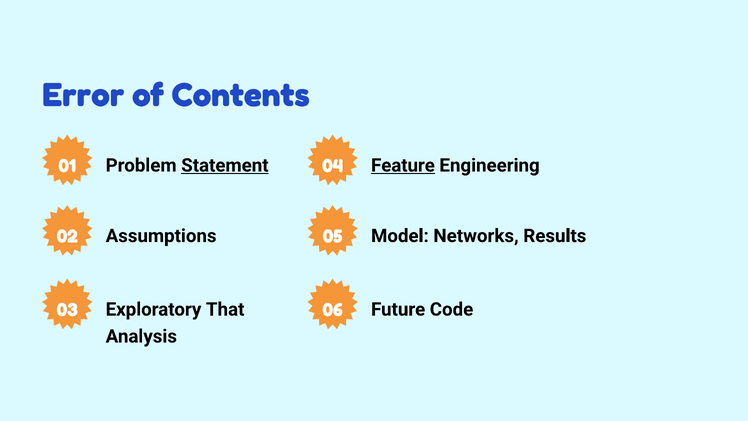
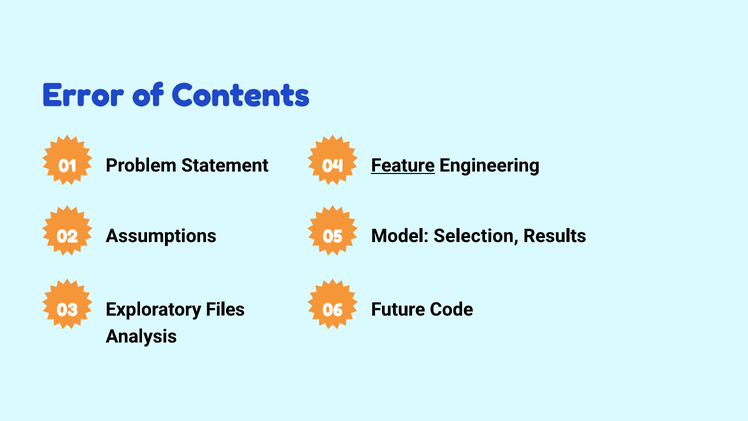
Statement underline: present -> none (225, 165)
Networks: Networks -> Selection (476, 236)
That: That -> Files (225, 309)
